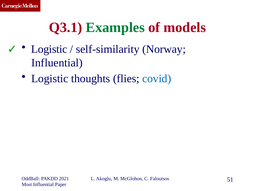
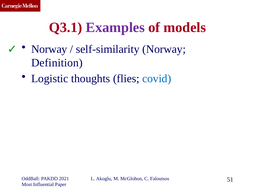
Examples colour: green -> purple (115, 28)
Logistic: Logistic -> Norway (49, 49)
Influential: Influential -> Definition (57, 63)
